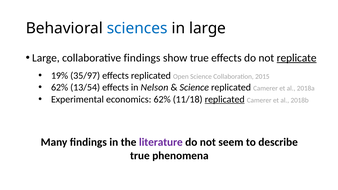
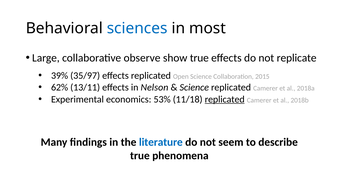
in large: large -> most (208, 28)
collaborative findings: findings -> observe (142, 58)
replicate underline: present -> none (297, 58)
19%: 19% -> 39% (60, 76)
13/54: 13/54 -> 13/11 (85, 88)
economics 62%: 62% -> 53% (162, 99)
literature colour: purple -> blue (161, 142)
